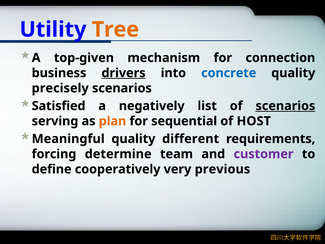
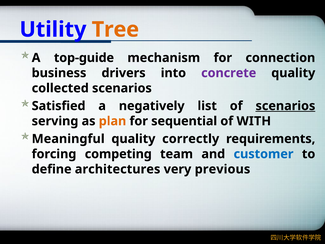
top-given: top-given -> top-guide (84, 58)
drivers underline: present -> none (124, 73)
concrete colour: blue -> purple (229, 73)
precisely: precisely -> collected (60, 88)
HOST: HOST -> WITH (254, 121)
different: different -> correctly (191, 139)
determine: determine -> competing (118, 154)
customer colour: purple -> blue (264, 154)
cooperatively: cooperatively -> architectures (118, 169)
